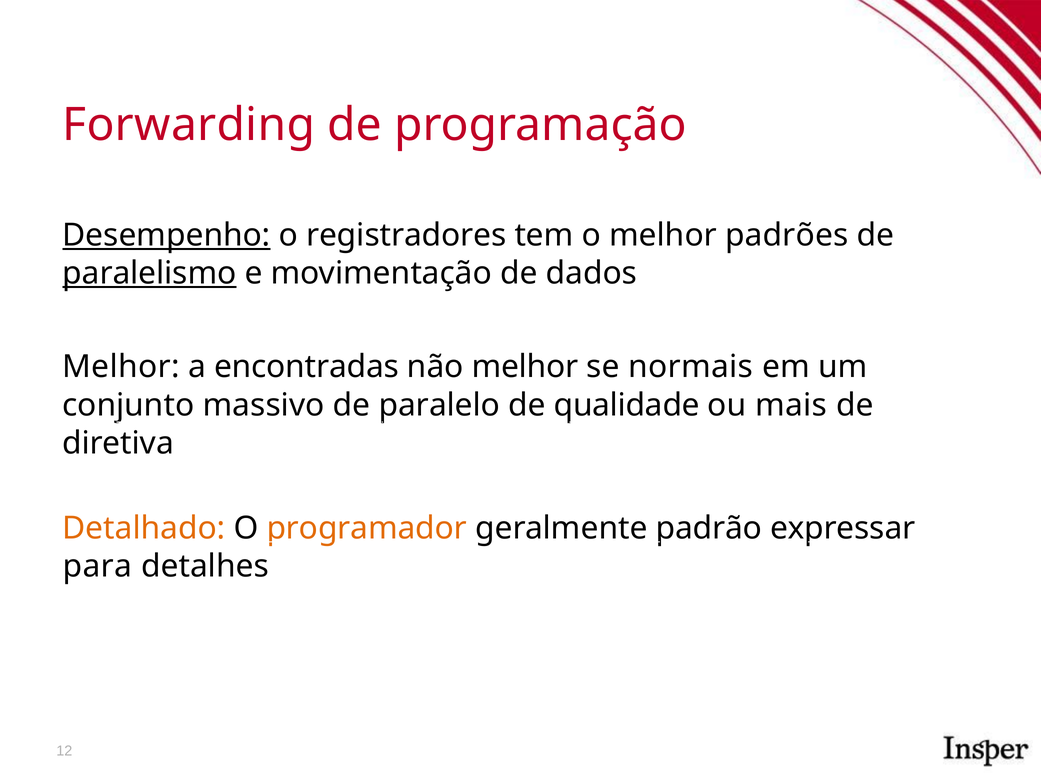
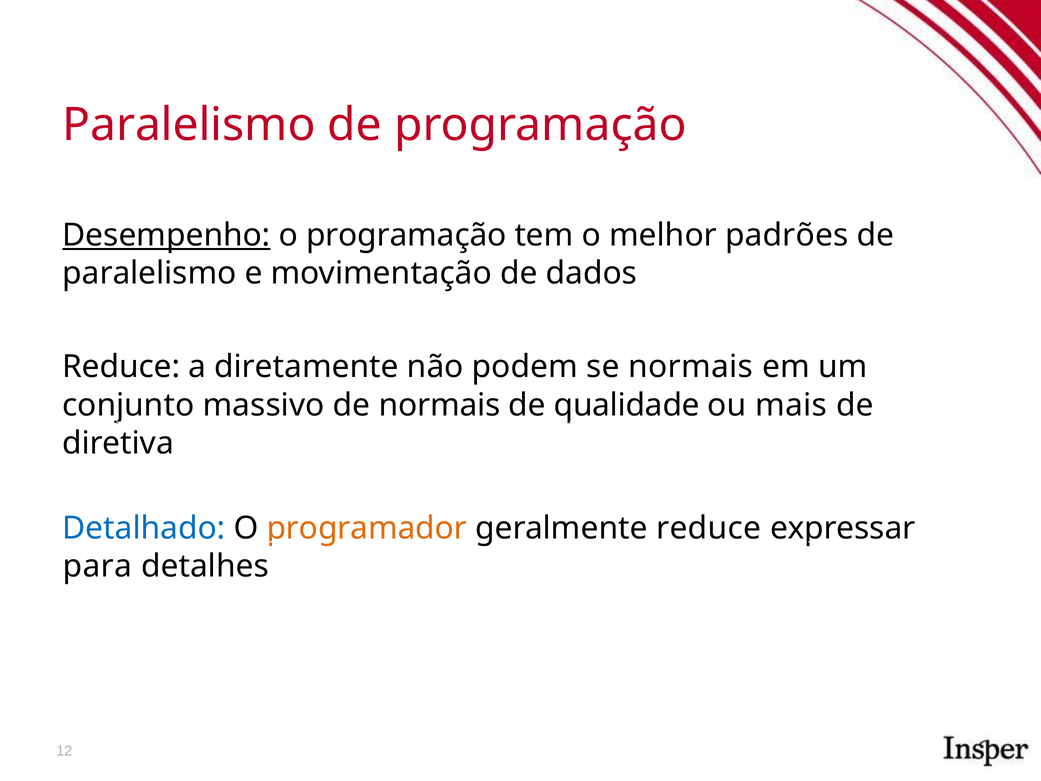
Forwarding: Forwarding -> Paralelismo (189, 125)
o registradores: registradores -> programação (406, 235)
paralelismo underline: present -> none (149, 273)
Melhor: Melhor -> Reduce (121, 367)
encontradas: encontradas -> diretamente (306, 367)
não melhor: melhor -> podem (525, 367)
de paralelo: paralelo -> normais (440, 405)
Detalhado colour: orange -> blue (144, 528)
geralmente padrão: padrão -> reduce (709, 528)
